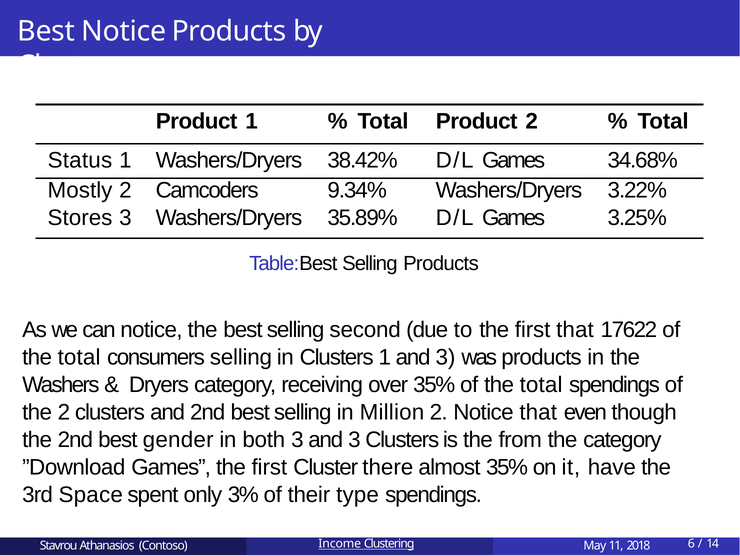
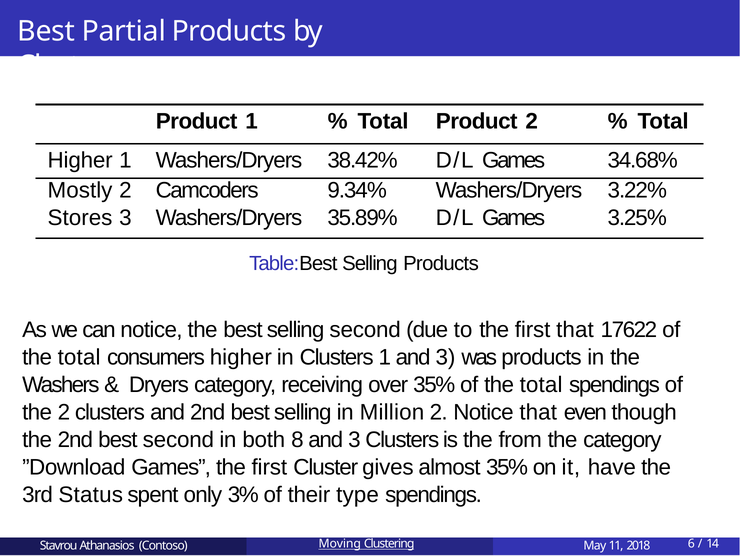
Best Notice: Notice -> Partial (124, 31)
Status: Status -> Higher (80, 160)
consumers selling: selling -> higher (241, 357)
best gender: gender -> second (178, 439)
both 3: 3 -> 8 (297, 439)
there: there -> gives (388, 467)
Space: Space -> Status (91, 494)
Income: Income -> Moving (340, 543)
